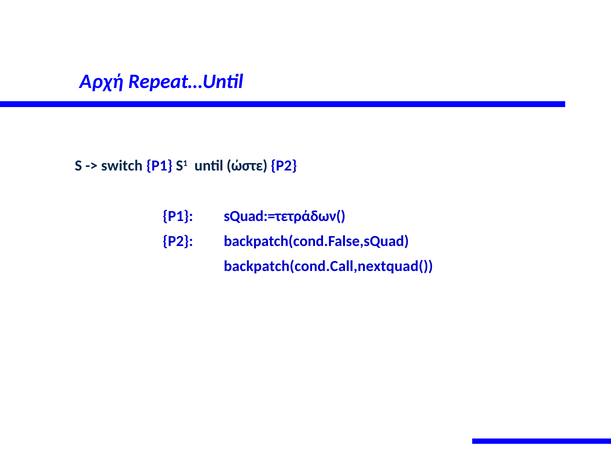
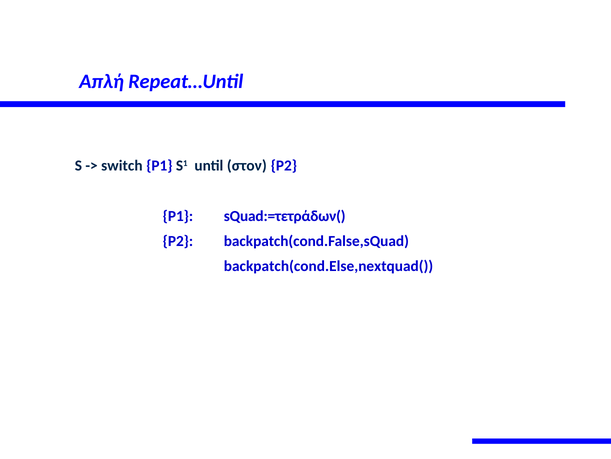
Αρχή: Αρχή -> Απλή (102, 81)
ώστε: ώστε -> στον (247, 166)
backpatch(cond.Call,nextquad(: backpatch(cond.Call,nextquad( -> backpatch(cond.Else,nextquad( (328, 266)
